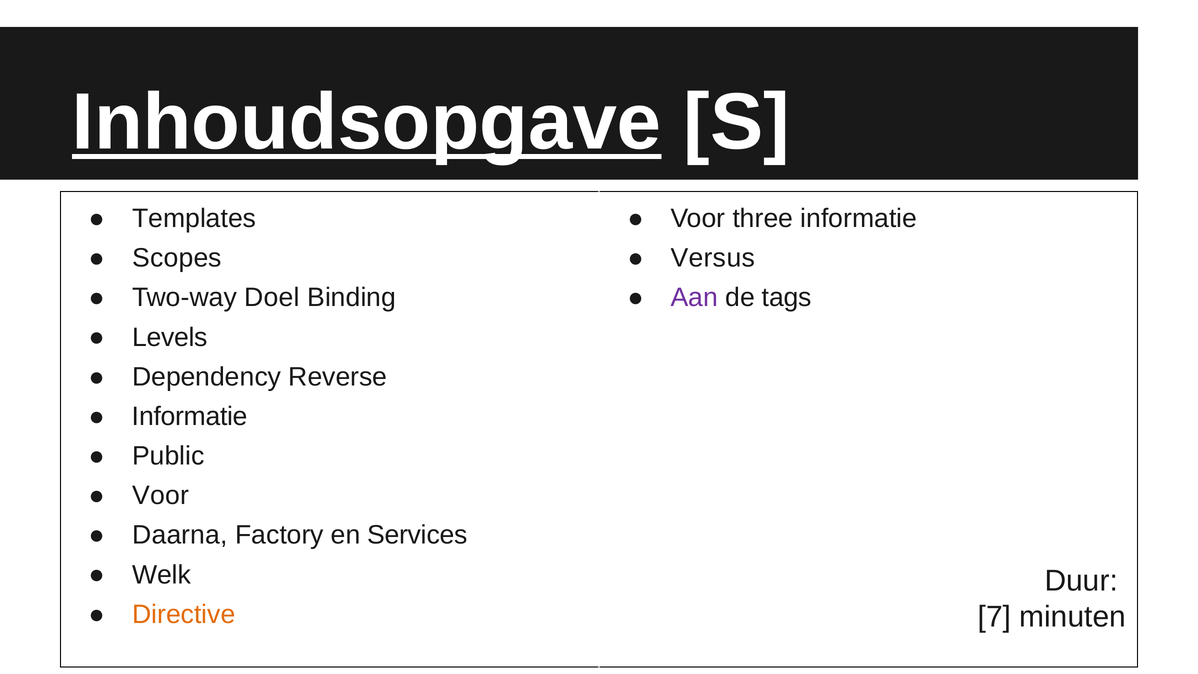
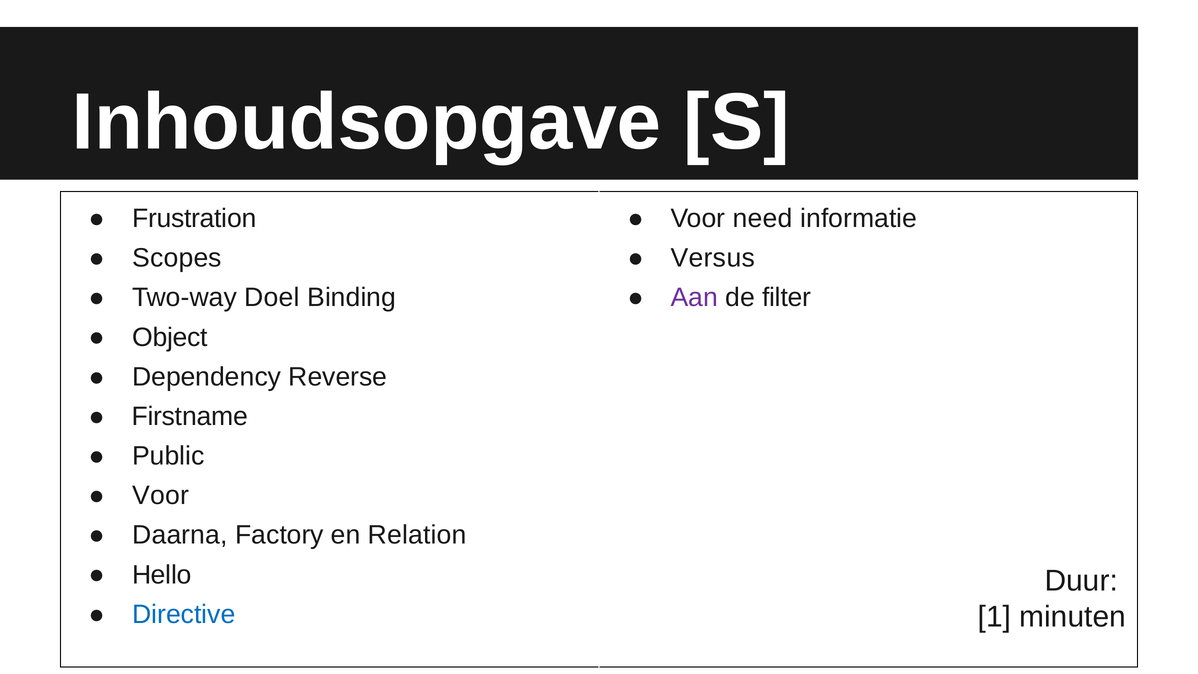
Inhoudsopgave underline: present -> none (367, 122)
Templates: Templates -> Frustration (194, 219)
three: three -> need (763, 219)
tags: tags -> filter (787, 298)
Levels: Levels -> Object (170, 337)
Informatie: Informatie -> Firstname (190, 416)
Services: Services -> Relation (417, 535)
Welk: Welk -> Hello (162, 575)
Directive colour: orange -> blue (184, 614)
7: 7 -> 1 (995, 617)
